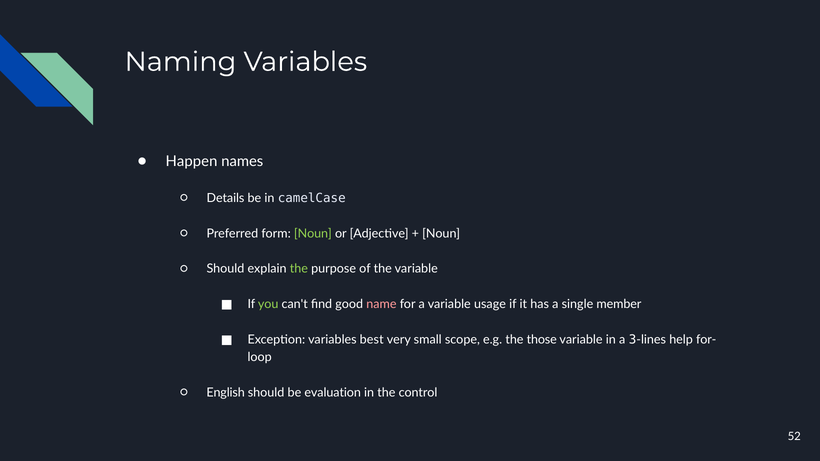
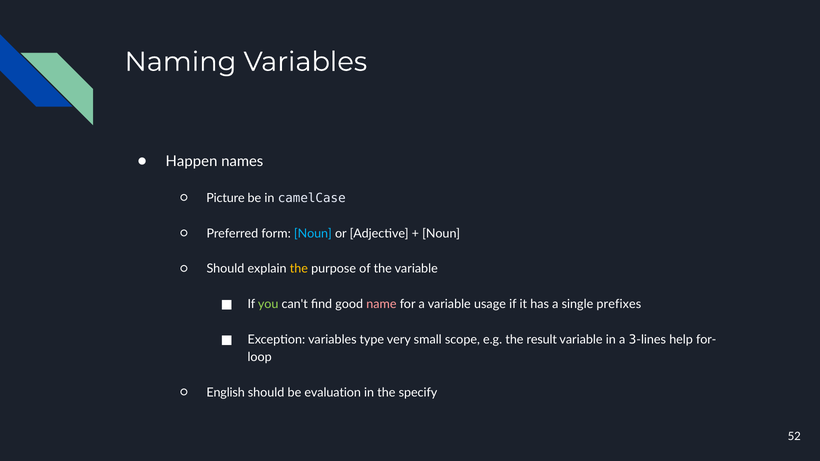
Details: Details -> Picture (225, 198)
Noun colour: light green -> light blue (313, 234)
the colour: light green -> yellow (299, 269)
member: member -> prefixes (619, 304)
best: best -> type (372, 340)
those: those -> result (542, 340)
control: control -> specify (418, 393)
